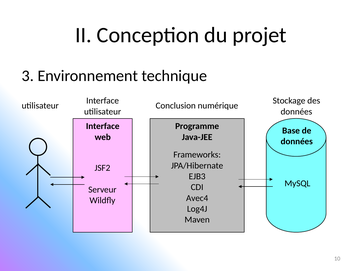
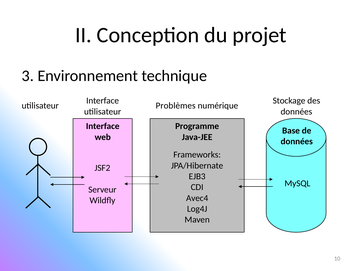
Conclusion: Conclusion -> Problèmes (176, 106)
